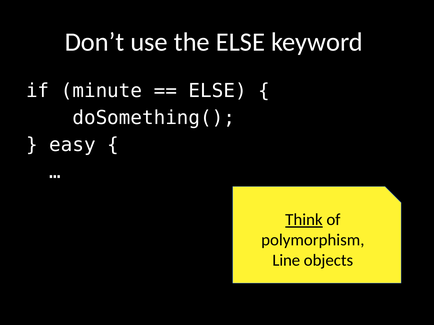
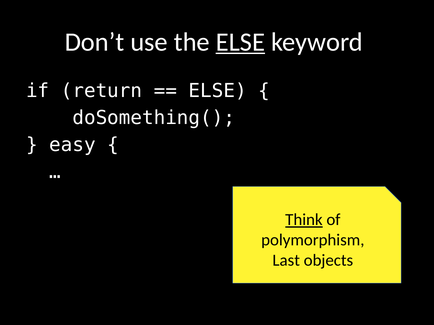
ELSE underline: none -> present (240, 42)
minute: minute -> return (101, 91)
Line: Line -> Last (286, 261)
